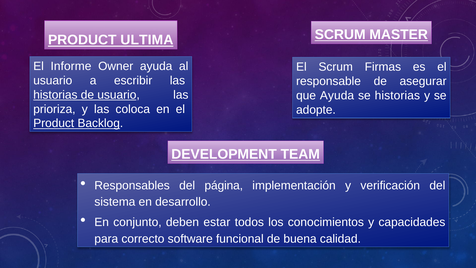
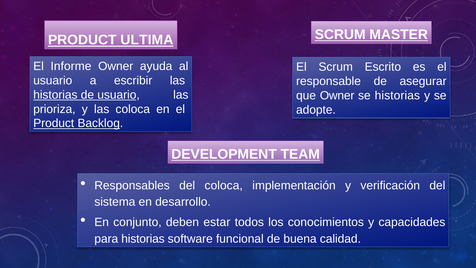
Firmas: Firmas -> Escrito (383, 67)
que Ayuda: Ayuda -> Owner (337, 96)
del página: página -> coloca (224, 185)
para correcto: correcto -> historias (143, 239)
